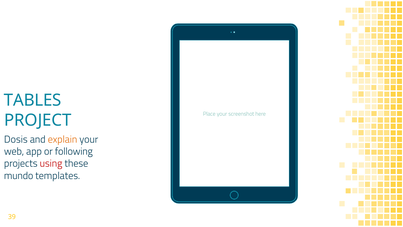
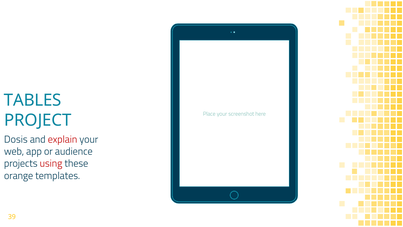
explain colour: orange -> red (63, 139)
following: following -> audience (74, 151)
mundo: mundo -> orange (19, 175)
